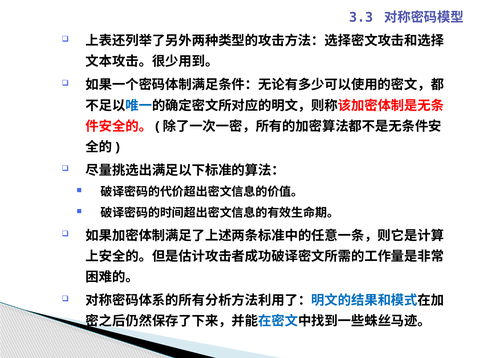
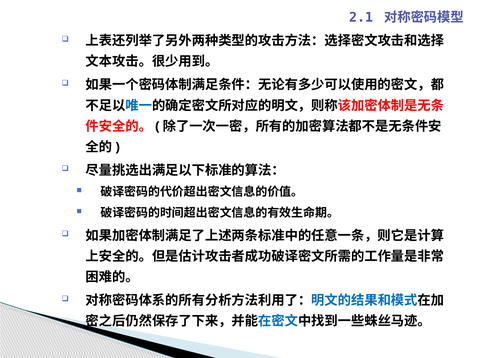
3.3: 3.3 -> 2.1 (361, 17)
